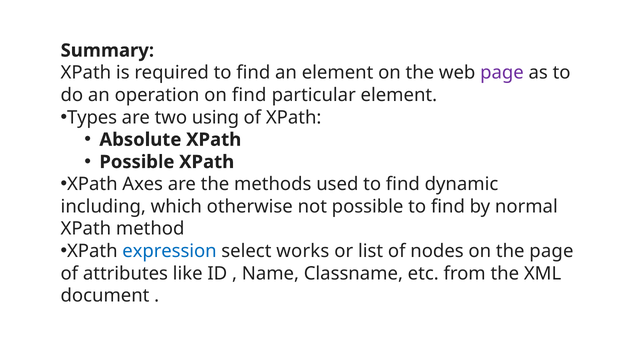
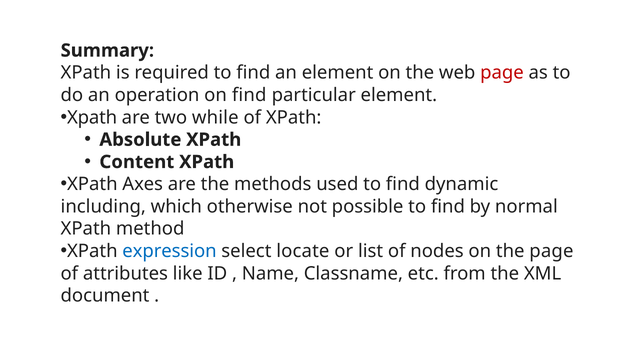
page colour: purple -> red (502, 73)
Types: Types -> Xpath (92, 117)
using: using -> while (215, 117)
Possible: Possible -> Content (137, 162)
works: works -> locate (303, 251)
